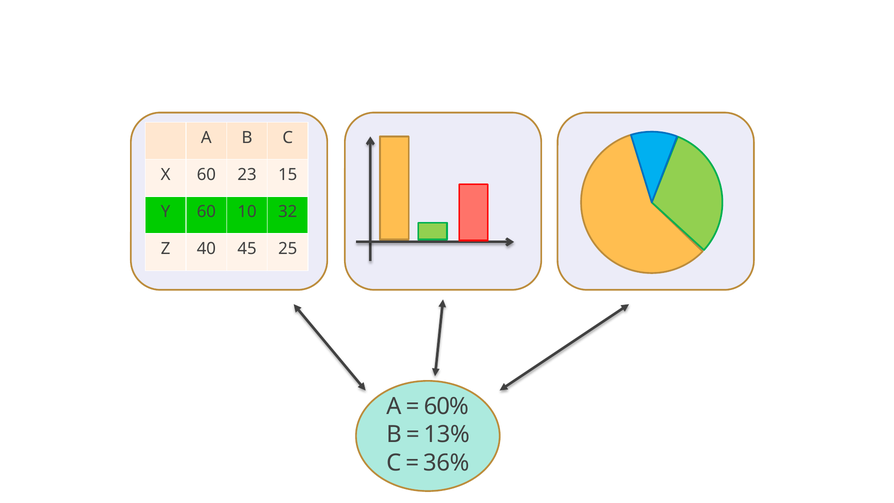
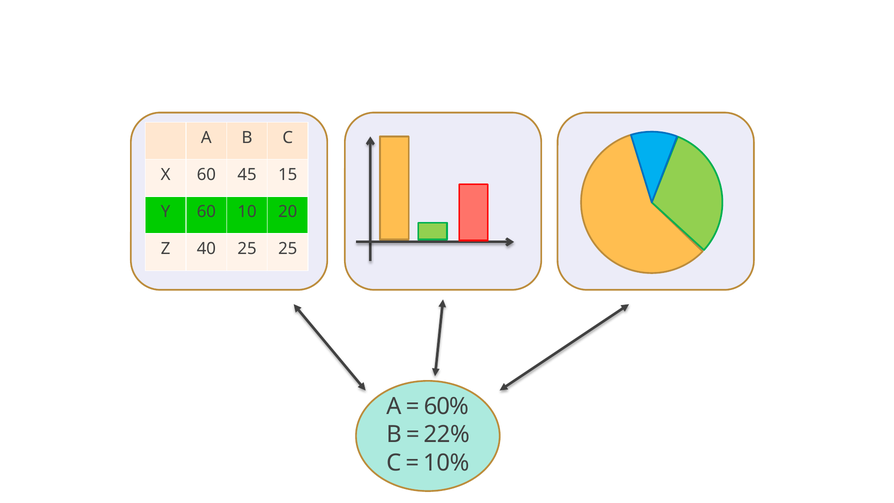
23: 23 -> 45 (247, 175)
32: 32 -> 20 (288, 212)
40 45: 45 -> 25 (247, 249)
13%: 13% -> 22% (447, 434)
36%: 36% -> 10% (446, 463)
